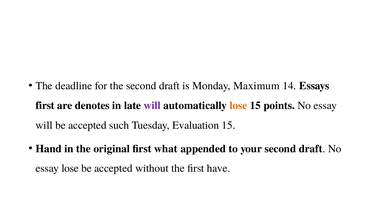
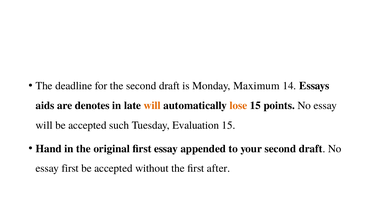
first: first -> aids (45, 105)
will colour: purple -> orange (152, 105)
first what: what -> essay (166, 149)
essay lose: lose -> first (70, 168)
have: have -> after (219, 168)
